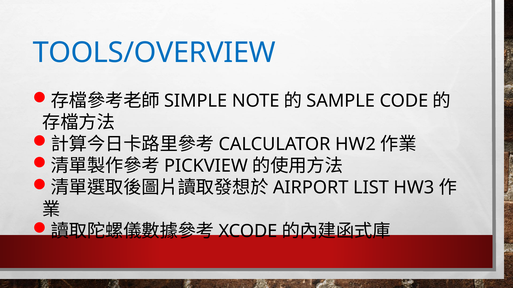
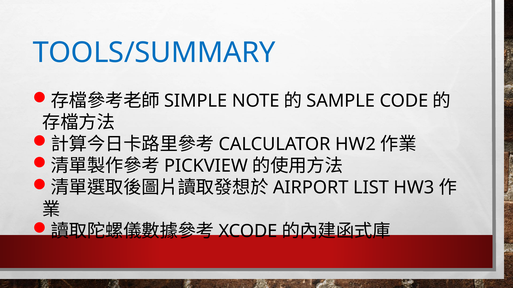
TOOLS/OVERVIEW: TOOLS/OVERVIEW -> TOOLS/SUMMARY (154, 53)
